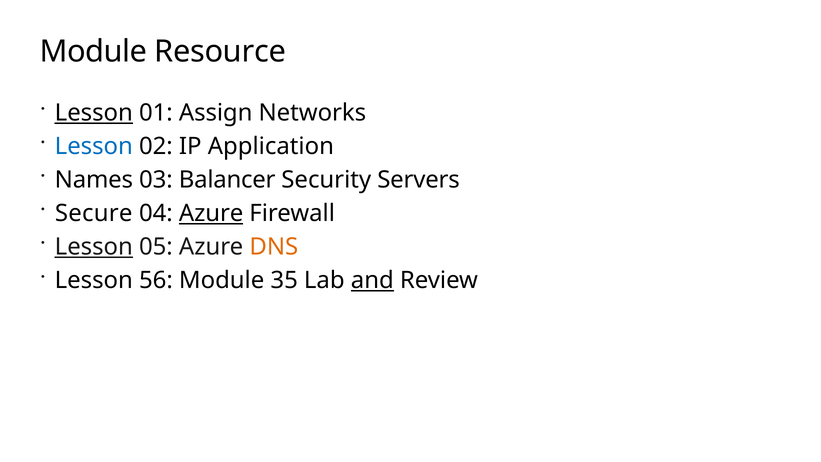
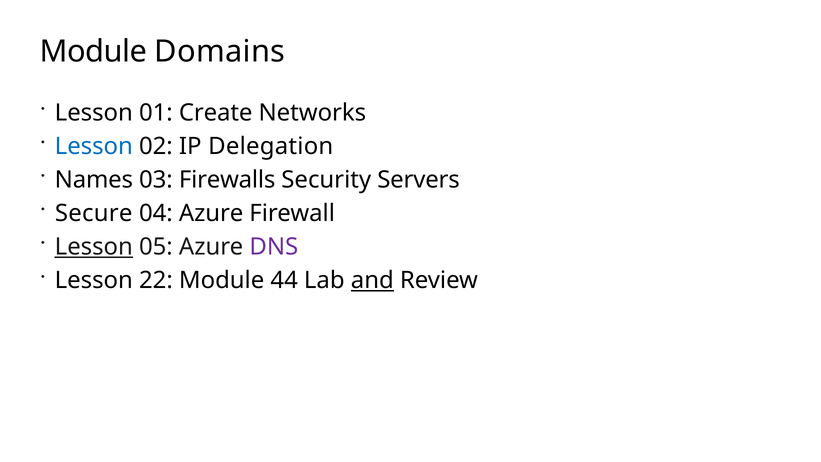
Resource: Resource -> Domains (220, 51)
Lesson underline: present -> none (94, 113)
Assign: Assign -> Create (216, 113)
Application: Application -> Delegation (271, 146)
Balancer: Balancer -> Firewalls (227, 180)
Azure underline: present -> none (211, 213)
DNS colour: orange -> purple (274, 247)
56: 56 -> 22 (156, 280)
35: 35 -> 44 (284, 280)
